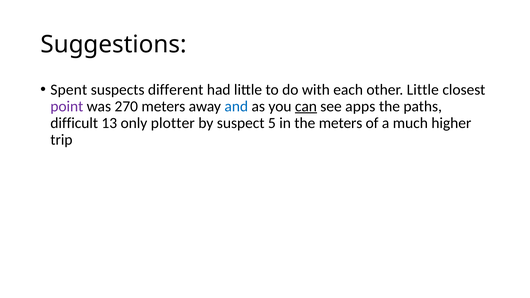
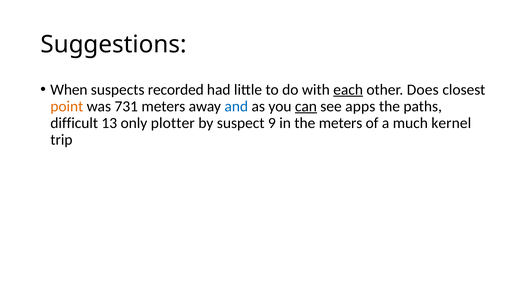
Spent: Spent -> When (69, 90)
different: different -> recorded (176, 90)
each underline: none -> present (348, 90)
other Little: Little -> Does (423, 90)
point colour: purple -> orange (67, 106)
270: 270 -> 731 (126, 106)
5: 5 -> 9 (272, 123)
higher: higher -> kernel (451, 123)
